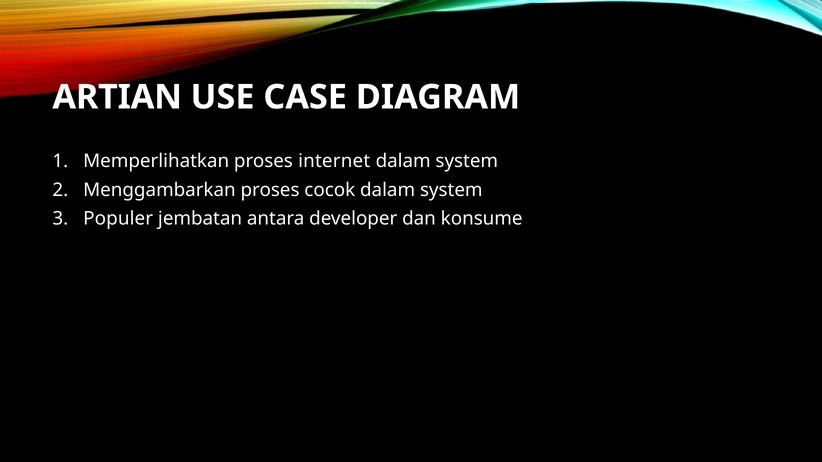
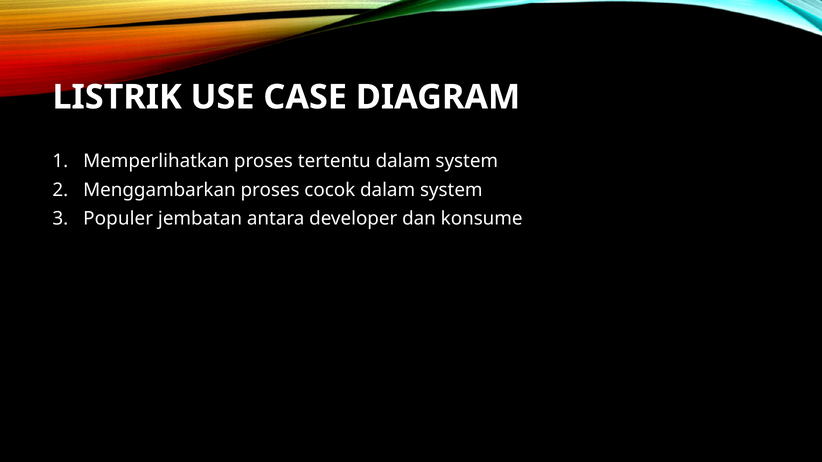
ARTIAN: ARTIAN -> LISTRIK (117, 97)
internet: internet -> tertentu (334, 161)
